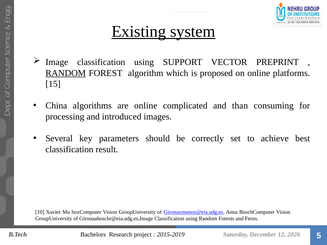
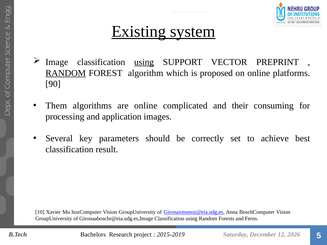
using underline: none -> present (144, 62)
15: 15 -> 90 (53, 84)
China: China -> Them (56, 106)
than: than -> their (240, 106)
introduced: introduced -> application (122, 117)
